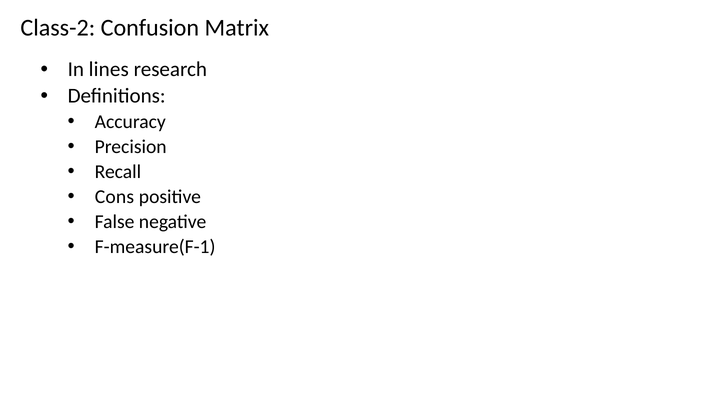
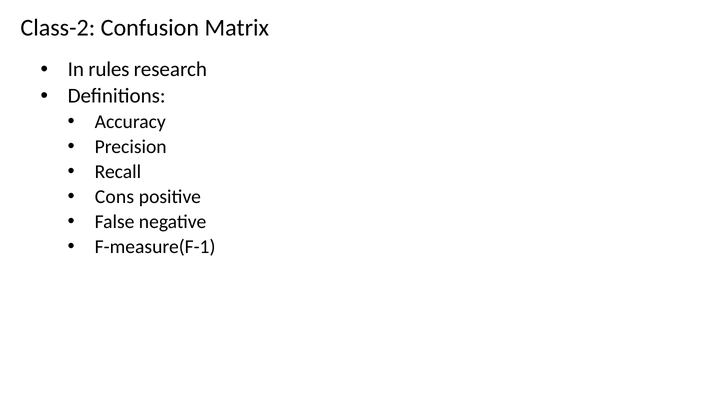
lines: lines -> rules (109, 69)
